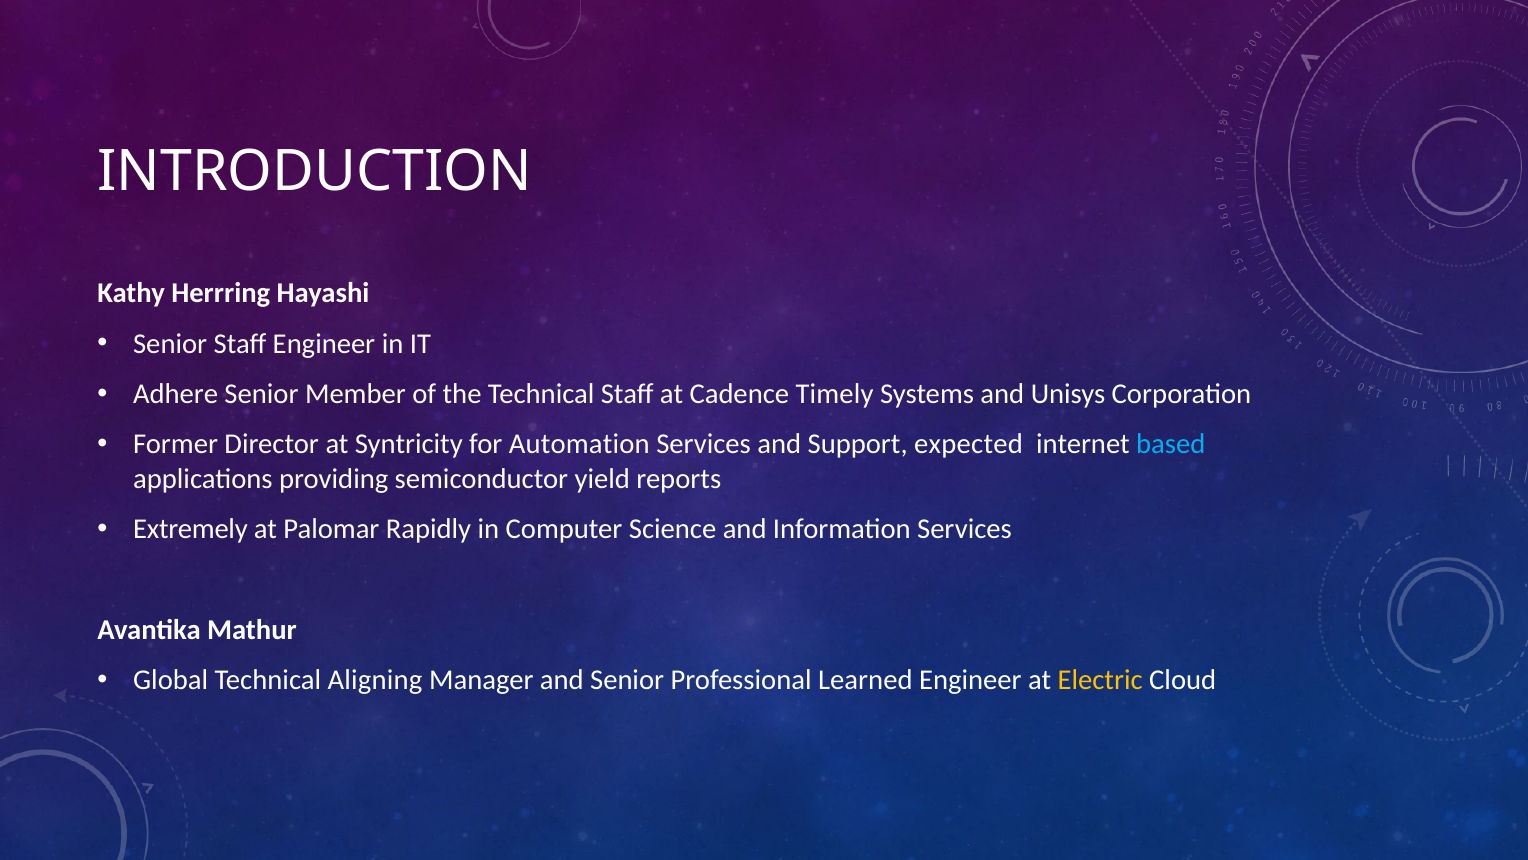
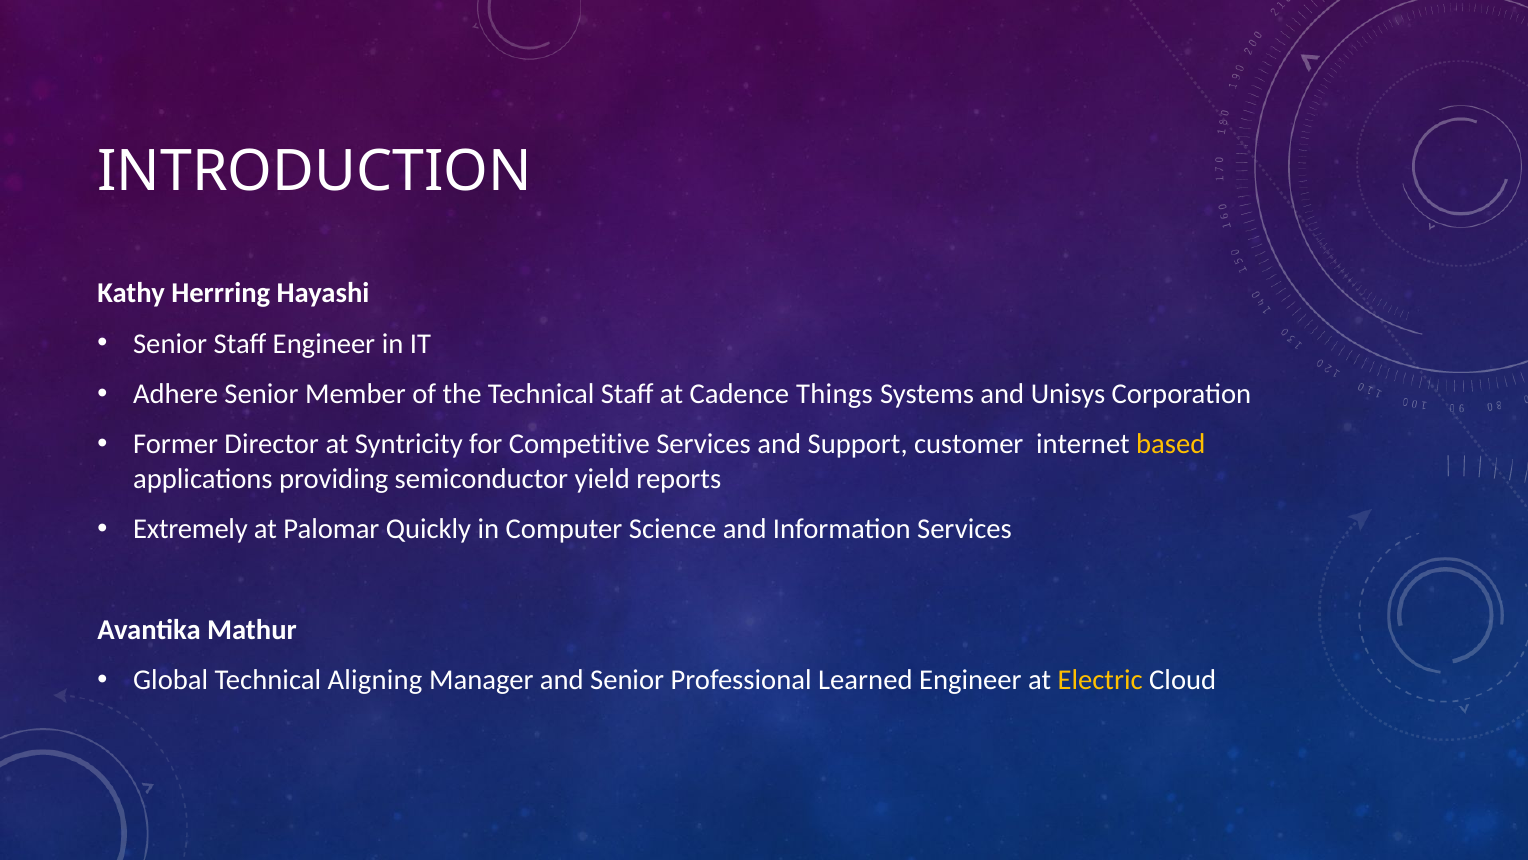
Timely: Timely -> Things (835, 394)
Automation: Automation -> Competitive (579, 444)
expected: expected -> customer (969, 444)
based colour: light blue -> yellow (1171, 444)
Rapidly: Rapidly -> Quickly (428, 529)
